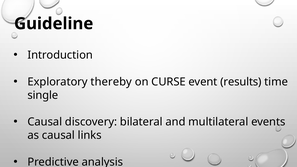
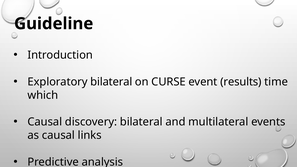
Exploratory thereby: thereby -> bilateral (111, 82)
single: single -> which (43, 95)
